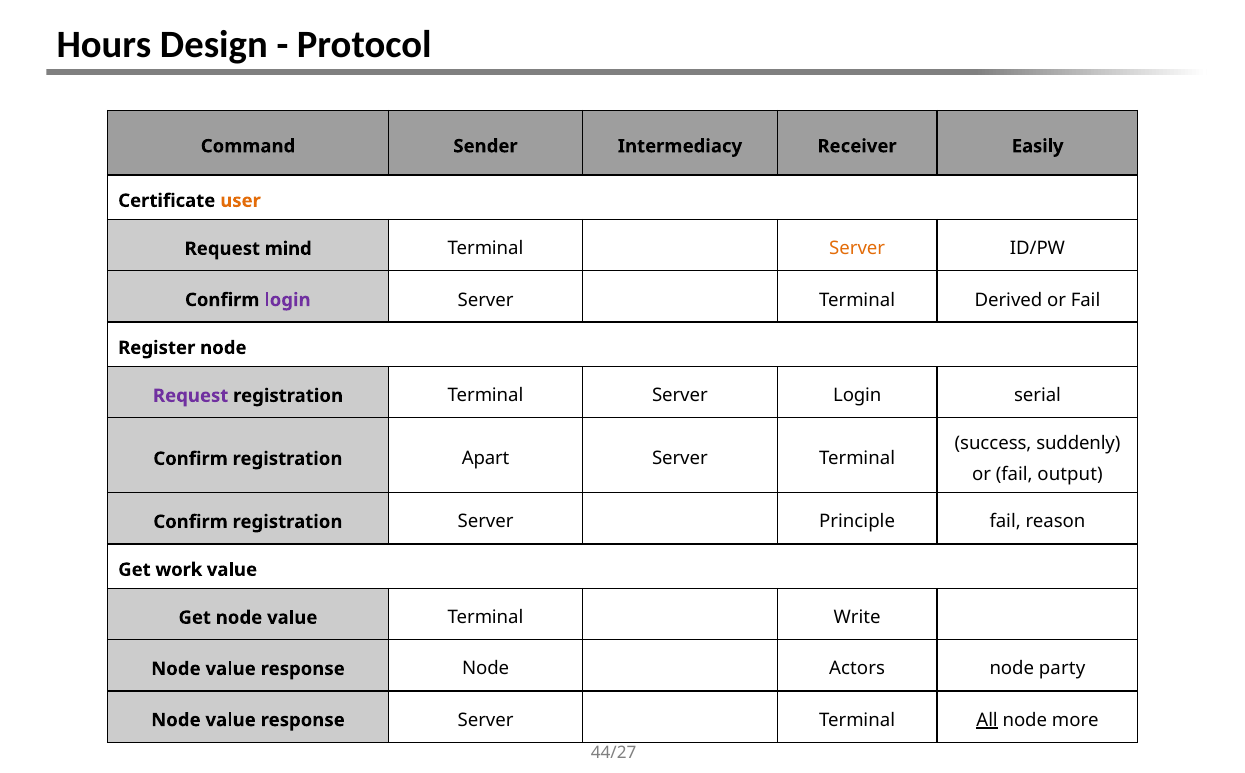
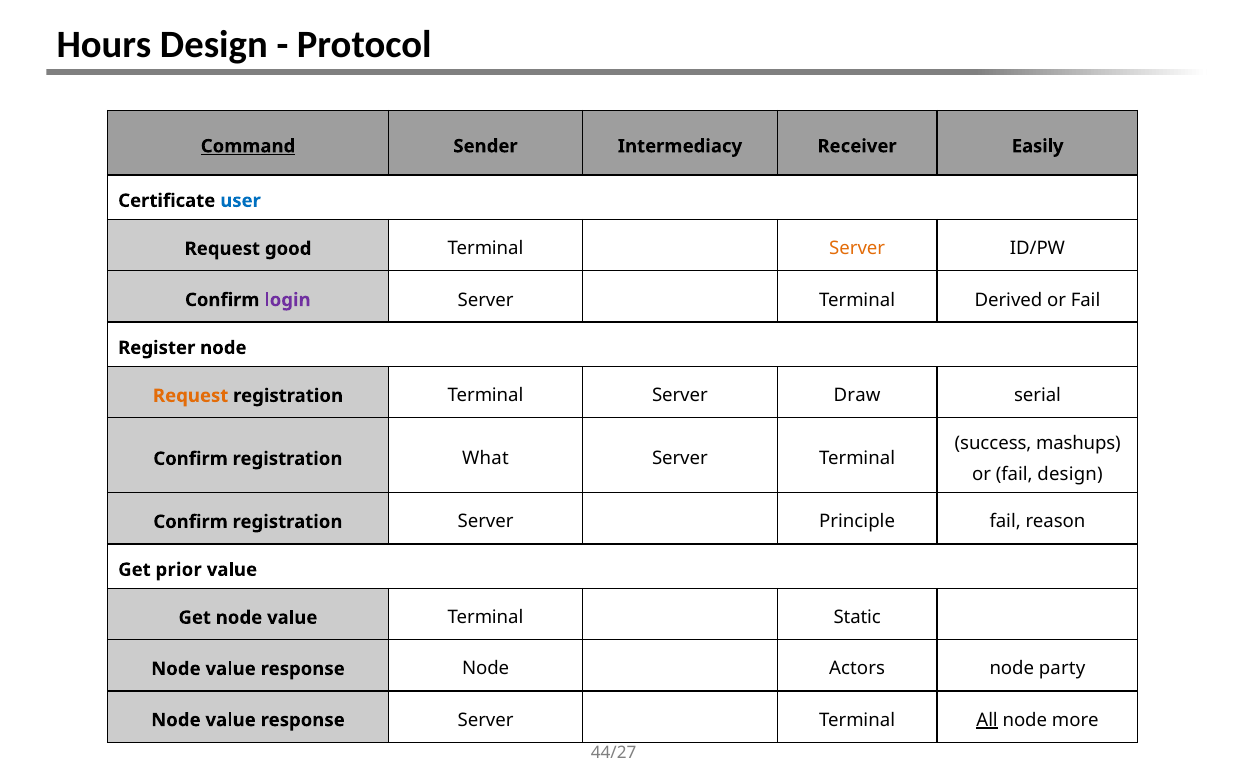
Command underline: none -> present (248, 146)
user colour: orange -> blue (241, 201)
mind: mind -> good (288, 249)
Request colour: purple -> orange (191, 396)
Server Login: Login -> Draw (857, 396)
suddenly: suddenly -> mashups (1078, 443)
Apart: Apart -> What (486, 459)
fail output: output -> design (1070, 474)
work: work -> prior (179, 570)
Write: Write -> Static (857, 617)
